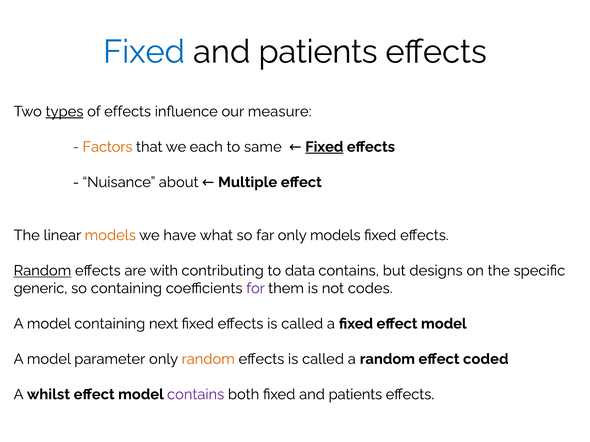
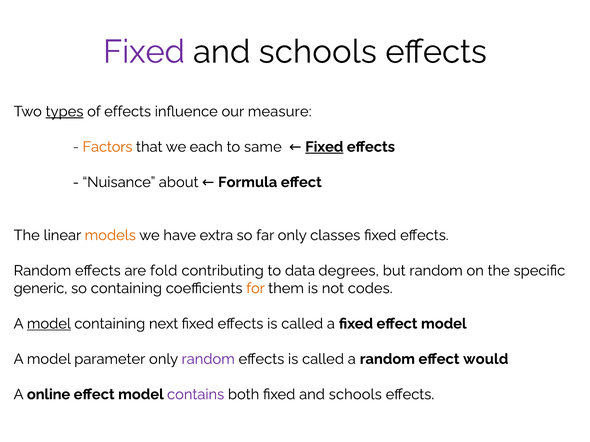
Fixed colour: blue -> purple (144, 52)
patients: patients -> schools (318, 52)
Multiple: Multiple -> Formula (248, 182)
what: what -> extra (216, 236)
only models: models -> classes (335, 236)
Random underline: present -> none (42, 271)
with: with -> fold (164, 271)
data contains: contains -> degrees (349, 271)
but designs: designs -> random (436, 271)
for colour: purple -> orange (256, 289)
model underline: none -> present (49, 324)
random colour: orange -> purple (208, 359)
coded: coded -> would (486, 359)
whilst: whilst -> online (49, 395)
both fixed and patients: patients -> schools (355, 395)
